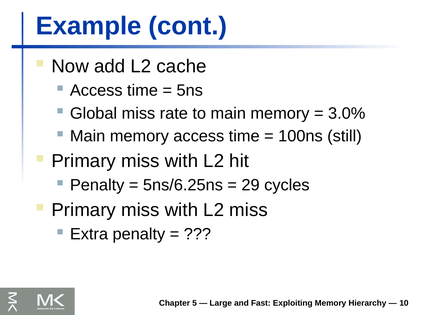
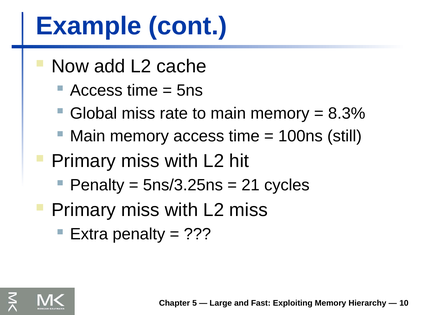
3.0%: 3.0% -> 8.3% (347, 114)
5ns/6.25ns: 5ns/6.25ns -> 5ns/3.25ns (183, 186)
29: 29 -> 21 (251, 186)
